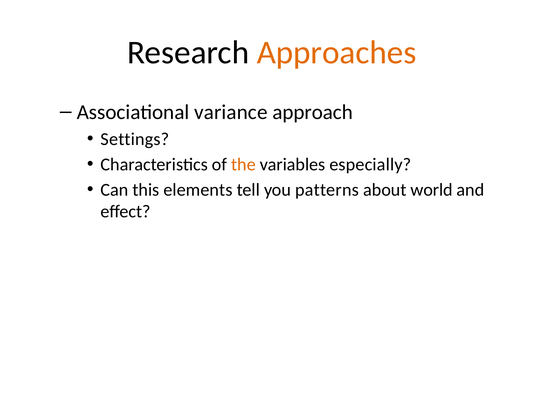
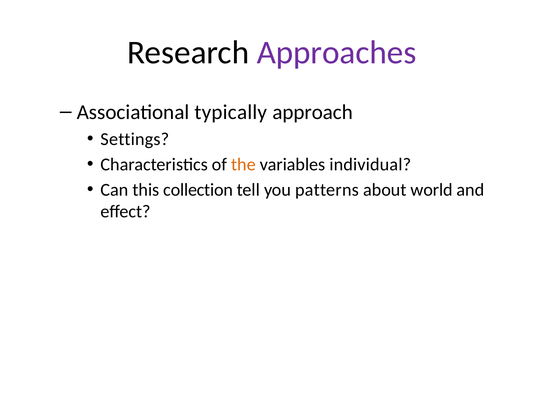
Approaches colour: orange -> purple (337, 53)
variance: variance -> typically (231, 112)
especially: especially -> individual (370, 164)
elements: elements -> collection (198, 190)
